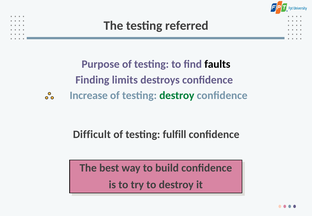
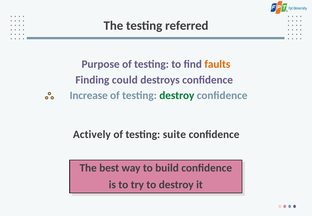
faults colour: black -> orange (217, 64)
limits: limits -> could (125, 80)
Difficult: Difficult -> Actively (92, 135)
fulfill: fulfill -> suite (174, 135)
